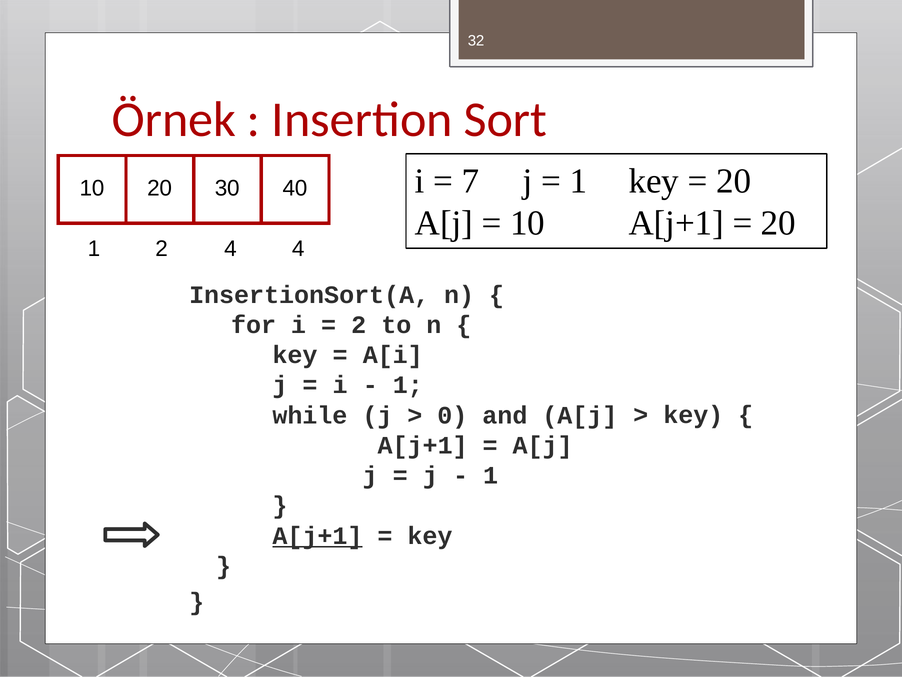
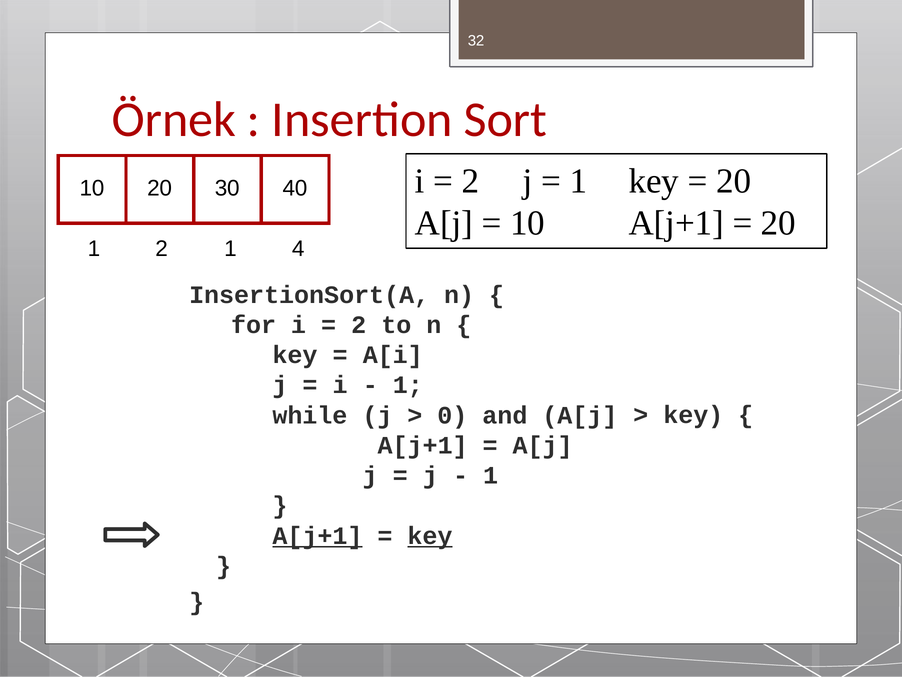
7: 7 -> 2 (470, 181)
2 4: 4 -> 1 (230, 248)
key underline: none -> present (430, 535)
